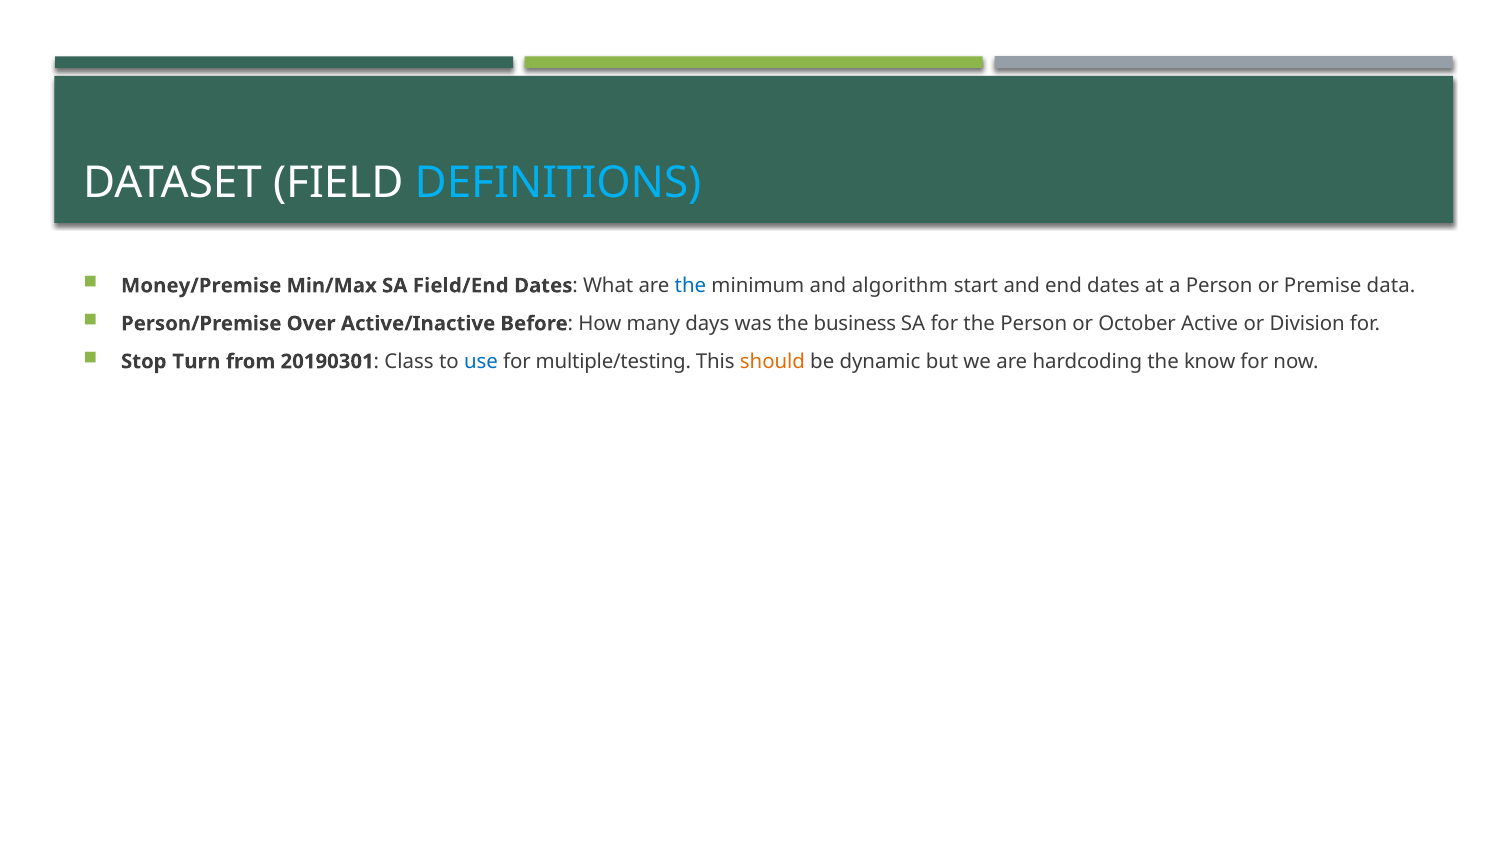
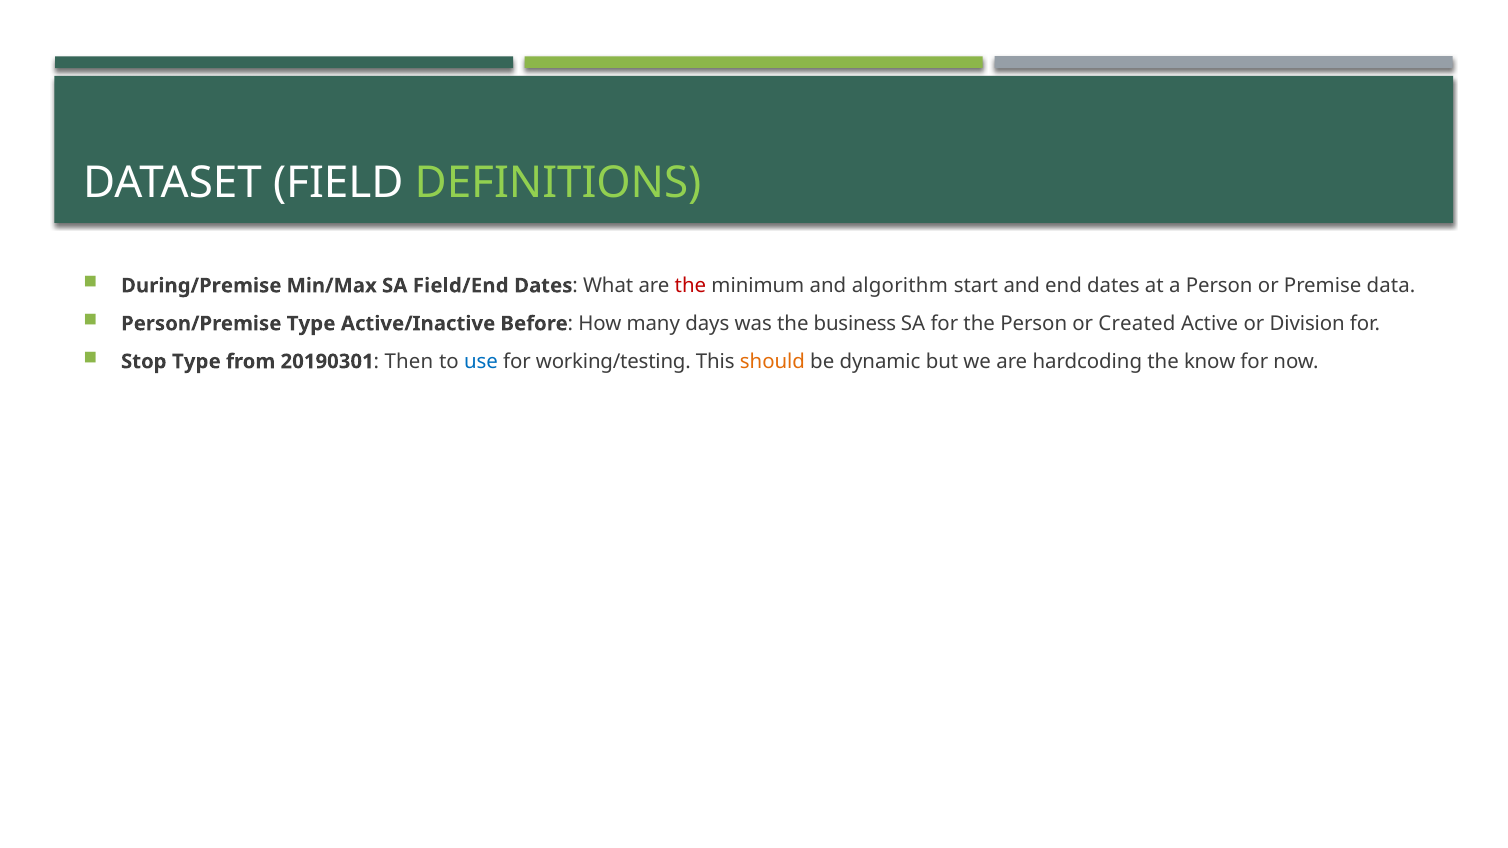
DEFINITIONS colour: light blue -> light green (558, 183)
Money/Premise: Money/Premise -> During/Premise (201, 286)
the colour: blue -> red (690, 286)
Person/Premise Over: Over -> Type (311, 324)
October: October -> Created (1137, 324)
Stop Turn: Turn -> Type (196, 362)
Class: Class -> Then (409, 362)
multiple/testing: multiple/testing -> working/testing (613, 362)
